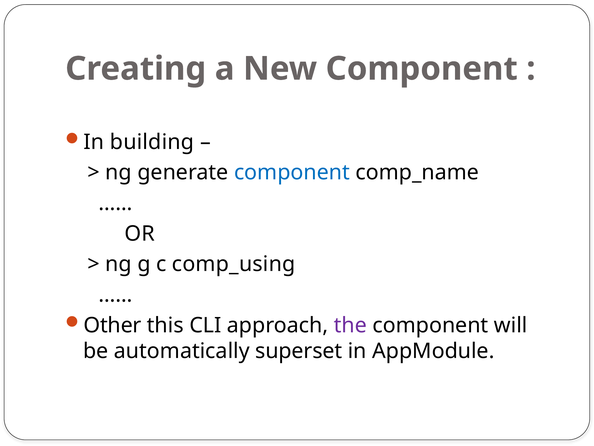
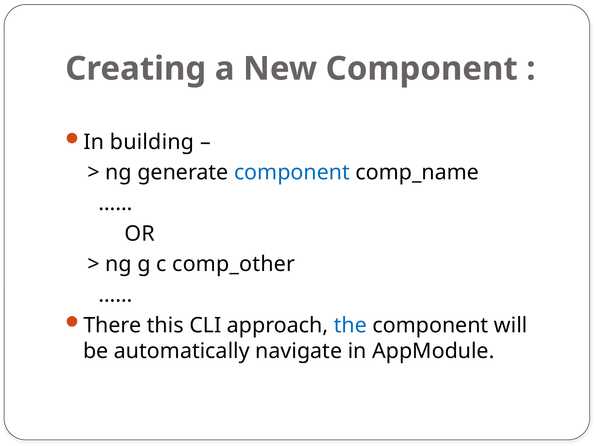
comp_using: comp_using -> comp_other (234, 264)
Other: Other -> There (112, 325)
the colour: purple -> blue (350, 325)
superset: superset -> navigate (299, 351)
